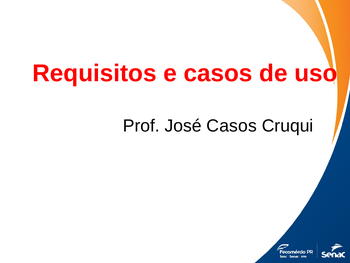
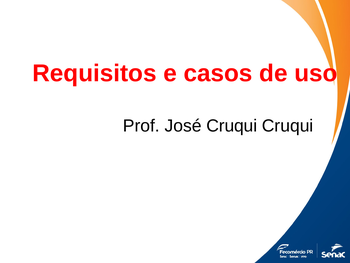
José Casos: Casos -> Cruqui (232, 126)
